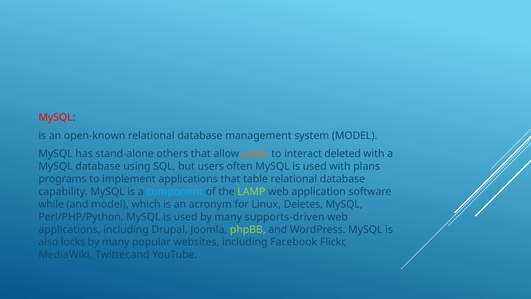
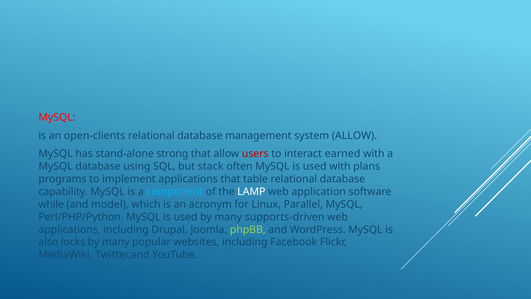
open-known: open-known -> open-clients (95, 136)
system MODEL: MODEL -> ALLOW (354, 136)
others: others -> strong (172, 154)
users colour: orange -> red (255, 154)
deleted: deleted -> earned (343, 154)
but users: users -> stack (211, 166)
LAMP colour: light green -> white (251, 191)
Deletes: Deletes -> Parallel (303, 204)
